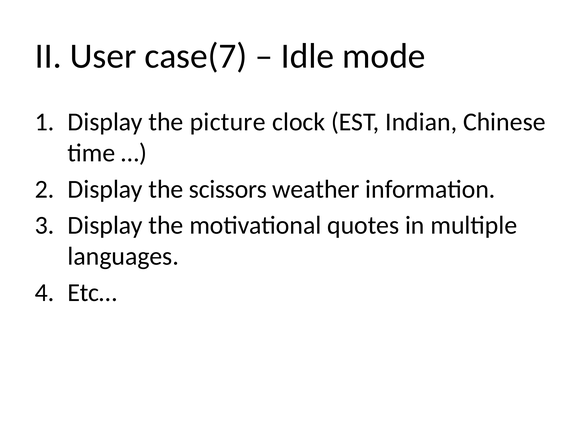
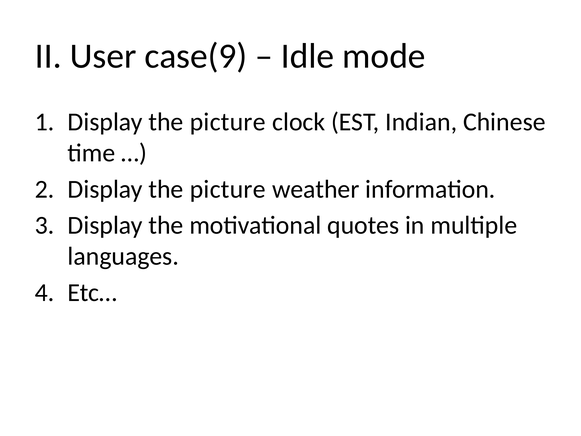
case(7: case(7 -> case(9 (196, 56)
scissors: scissors -> picture (228, 189)
